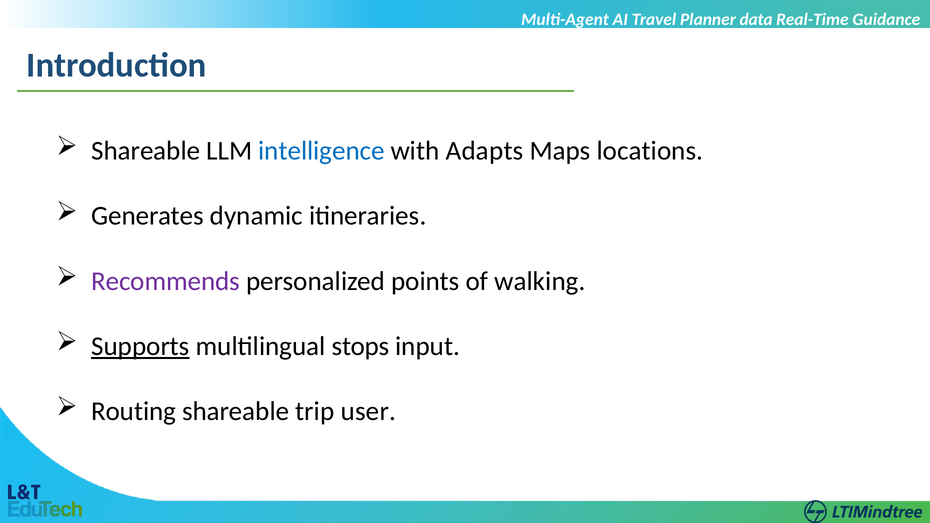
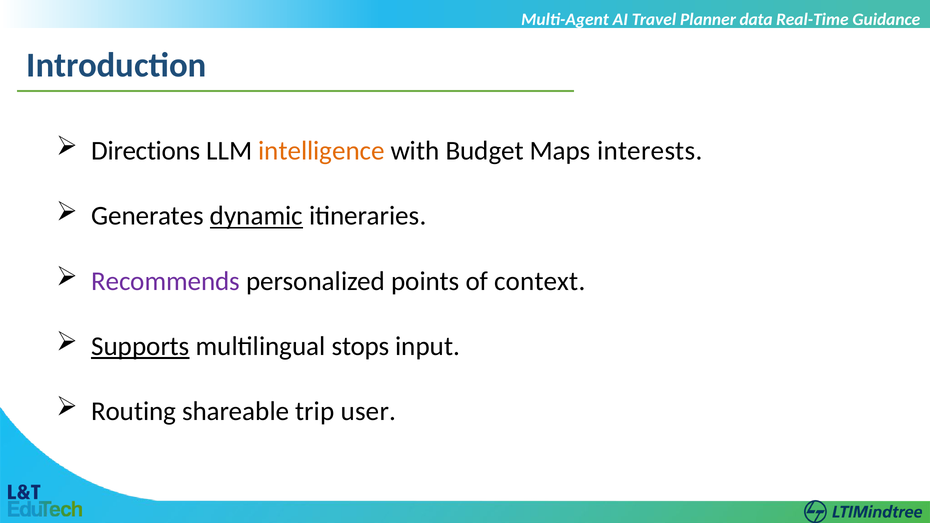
Shareable: Shareable -> Directions (146, 151)
intelligence colour: blue -> orange (321, 151)
Adapts: Adapts -> Budget (485, 151)
locations: locations -> interests (650, 151)
dynamic underline: none -> present (256, 216)
walking: walking -> context (540, 281)
